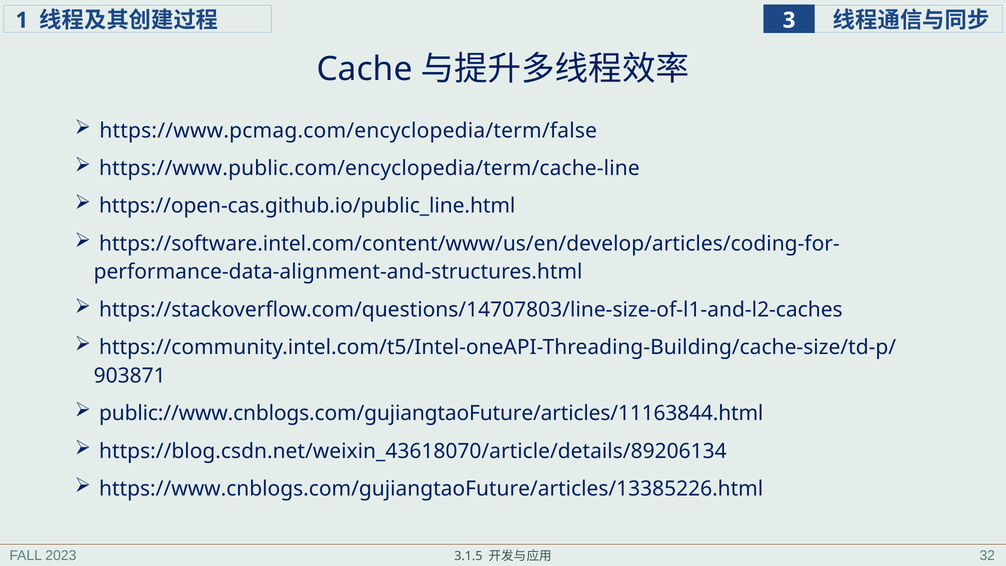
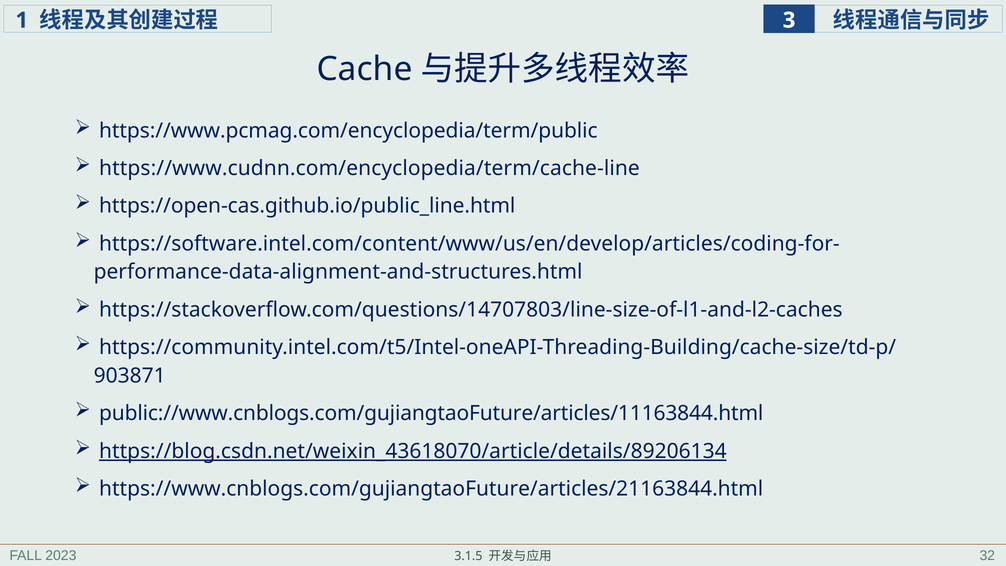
https://www.pcmag.com/encyclopedia/term/false: https://www.pcmag.com/encyclopedia/term/false -> https://www.pcmag.com/encyclopedia/term/public (348, 131)
https://www.public.com/encyclopedia/term/cache-line: https://www.public.com/encyclopedia/term/cache-line -> https://www.cudnn.com/encyclopedia/term/cache-line (369, 168)
https://blog.csdn.net/weixin_43618070/article/details/89206134 underline: none -> present (413, 451)
https://www.cnblogs.com/gujiangtaoFuture/articles/13385226.html: https://www.cnblogs.com/gujiangtaoFuture/articles/13385226.html -> https://www.cnblogs.com/gujiangtaoFuture/articles/21163844.html (431, 489)
